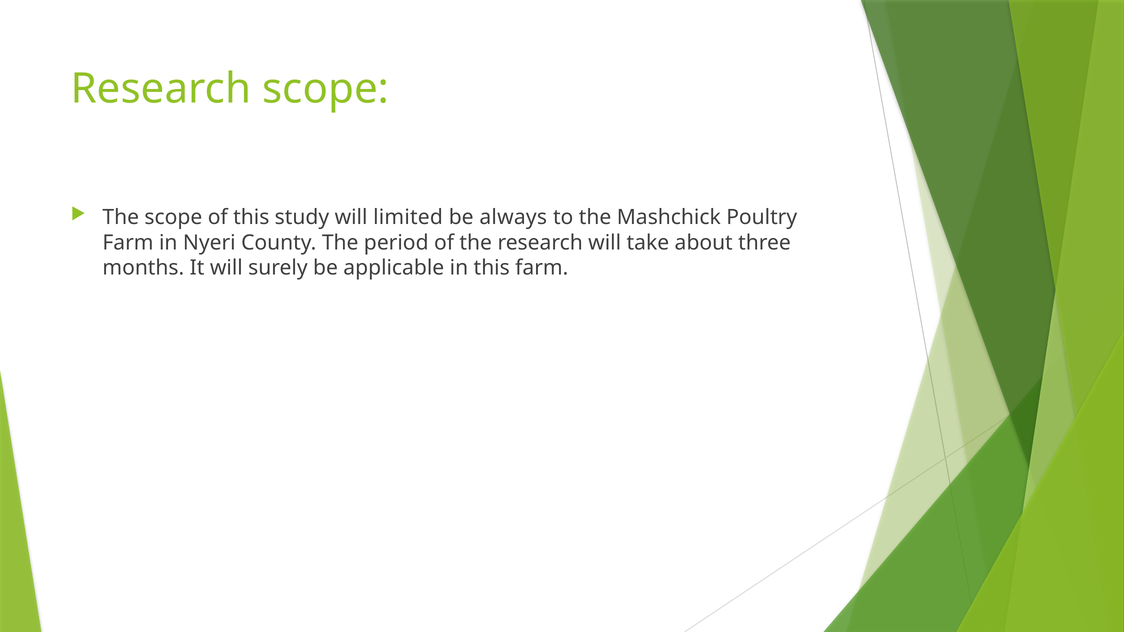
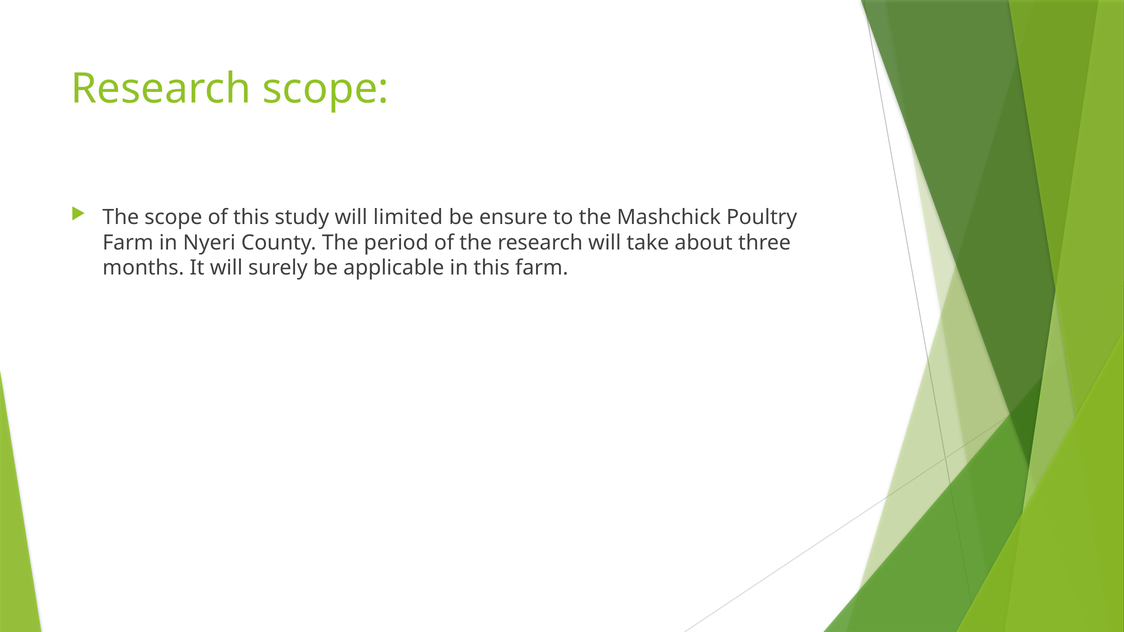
always: always -> ensure (513, 218)
